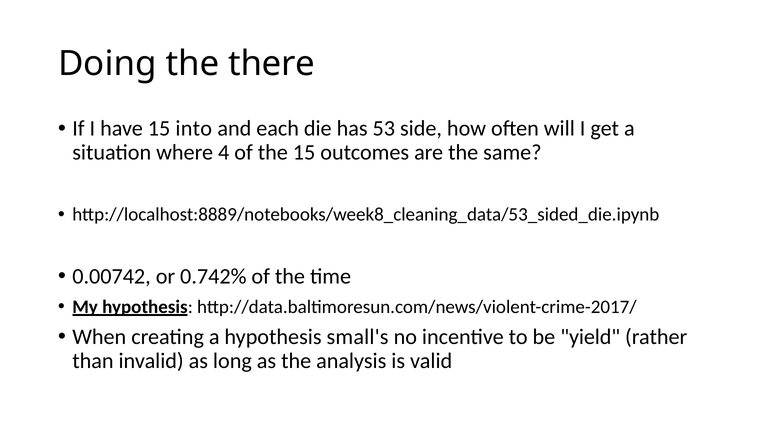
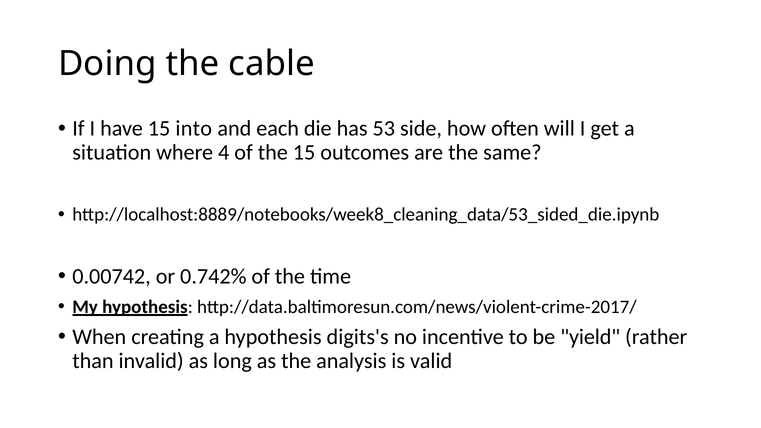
there: there -> cable (272, 64)
small's: small's -> digits's (358, 337)
